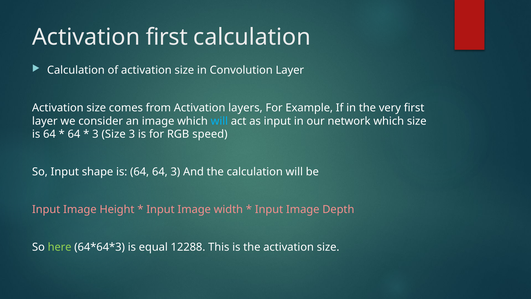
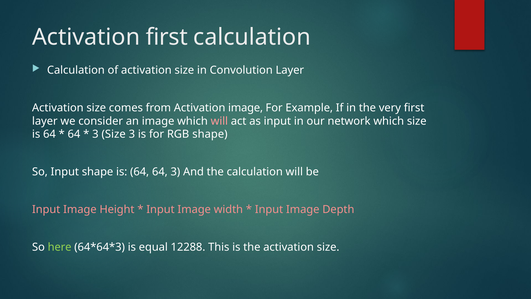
Activation layers: layers -> image (246, 108)
will colour: light blue -> pink (219, 121)
RGB speed: speed -> shape (210, 134)
